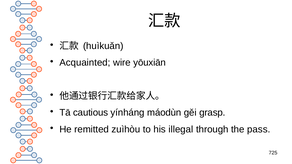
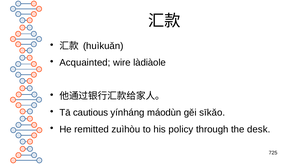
yōuxiān: yōuxiān -> làdiàole (150, 63)
grasp: grasp -> sīkǎo (212, 113)
illegal: illegal -> policy (181, 129)
pass: pass -> desk (259, 129)
